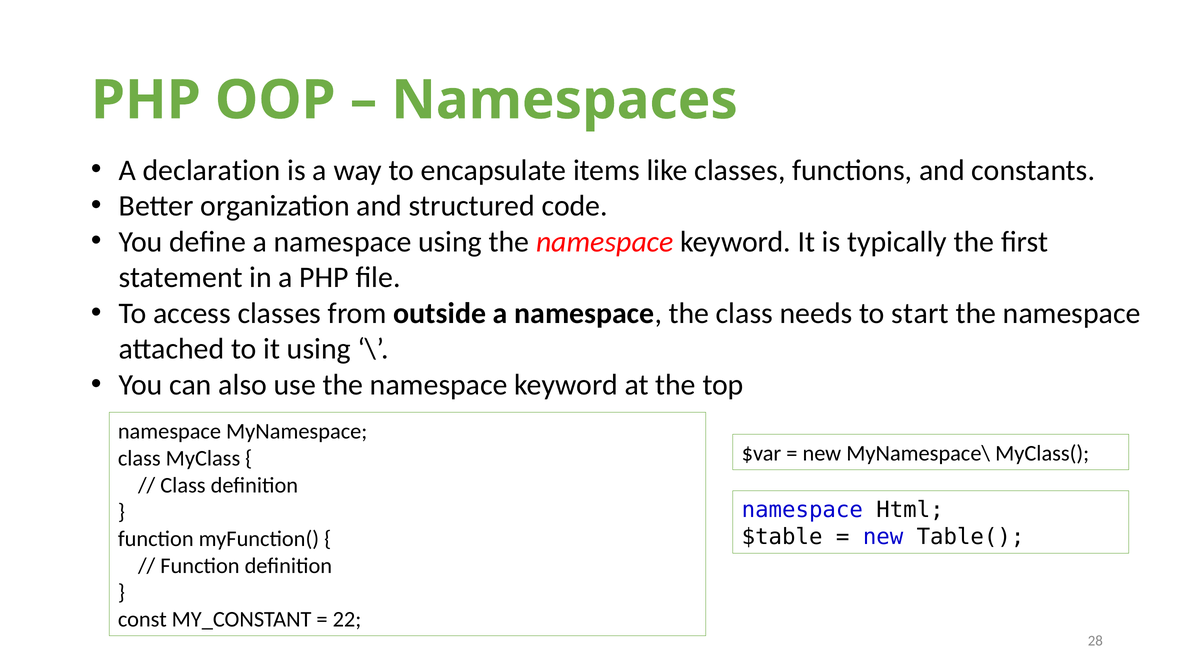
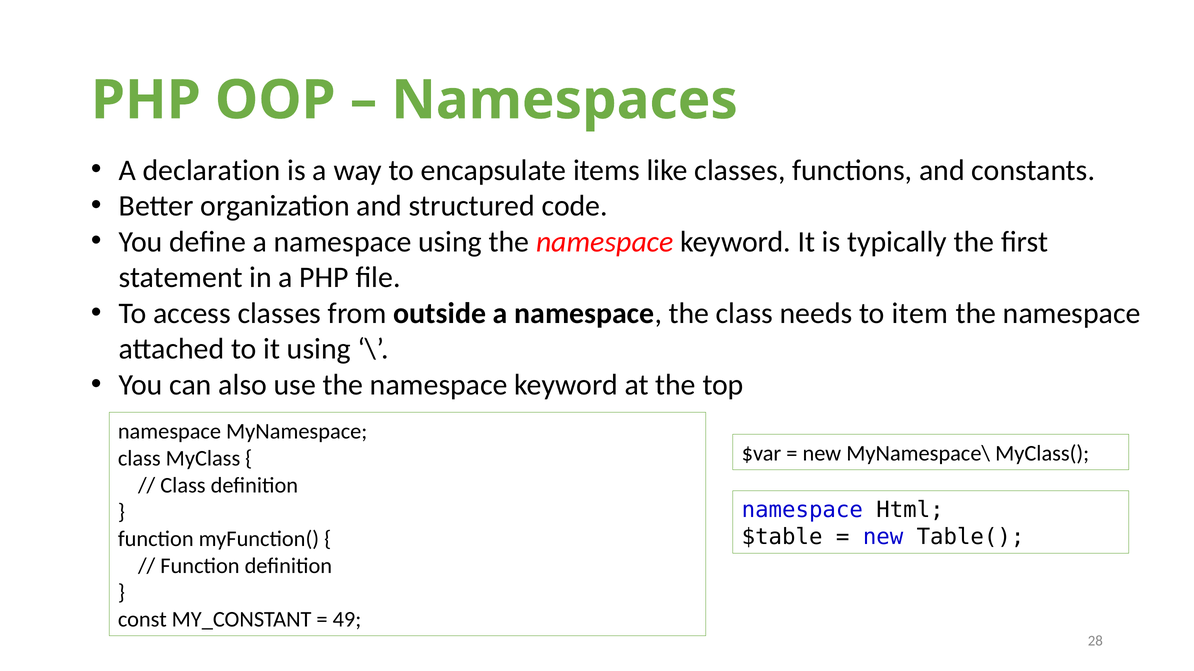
start: start -> item (920, 314)
22: 22 -> 49 (347, 620)
